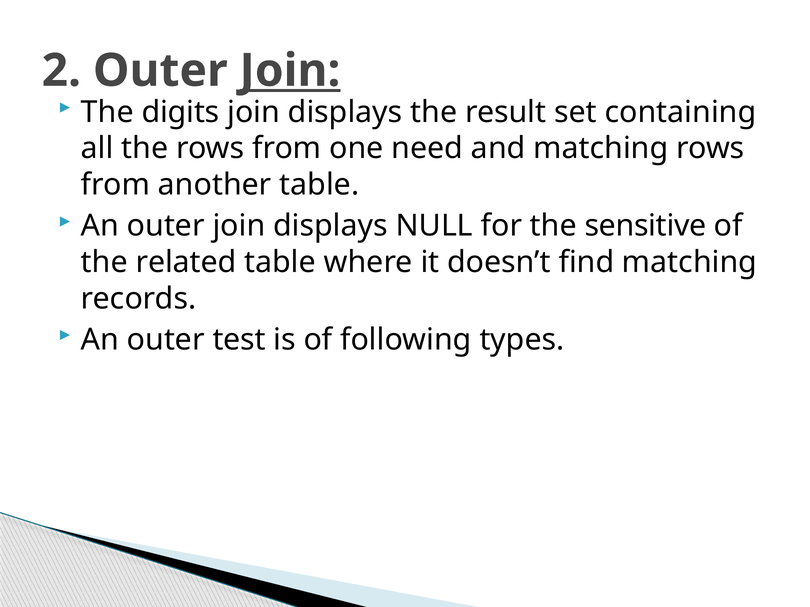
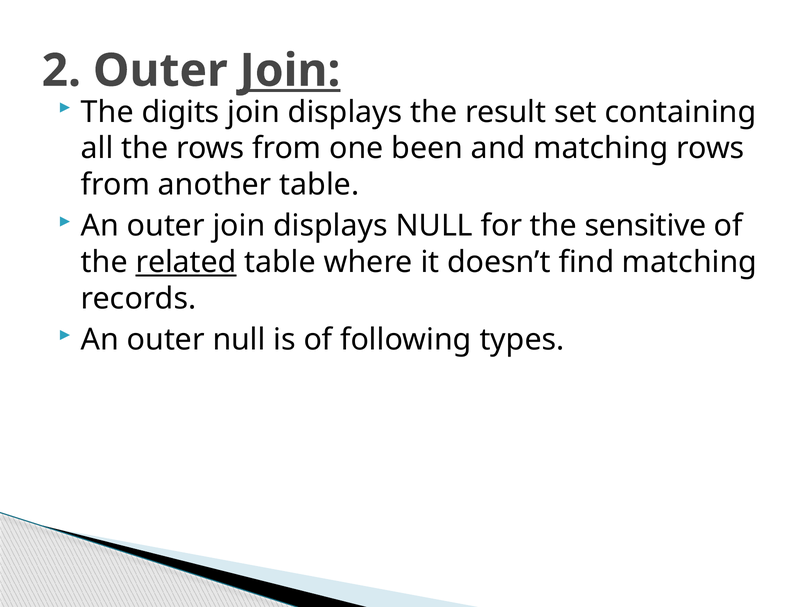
need: need -> been (427, 149)
related underline: none -> present (186, 263)
outer test: test -> null (239, 340)
